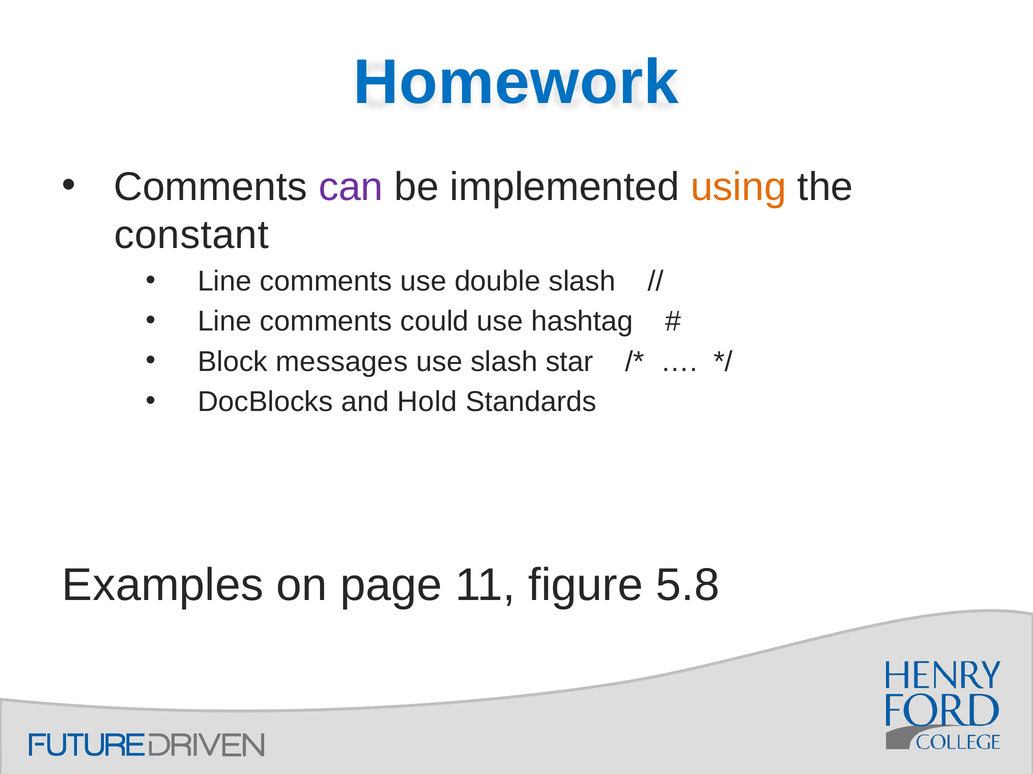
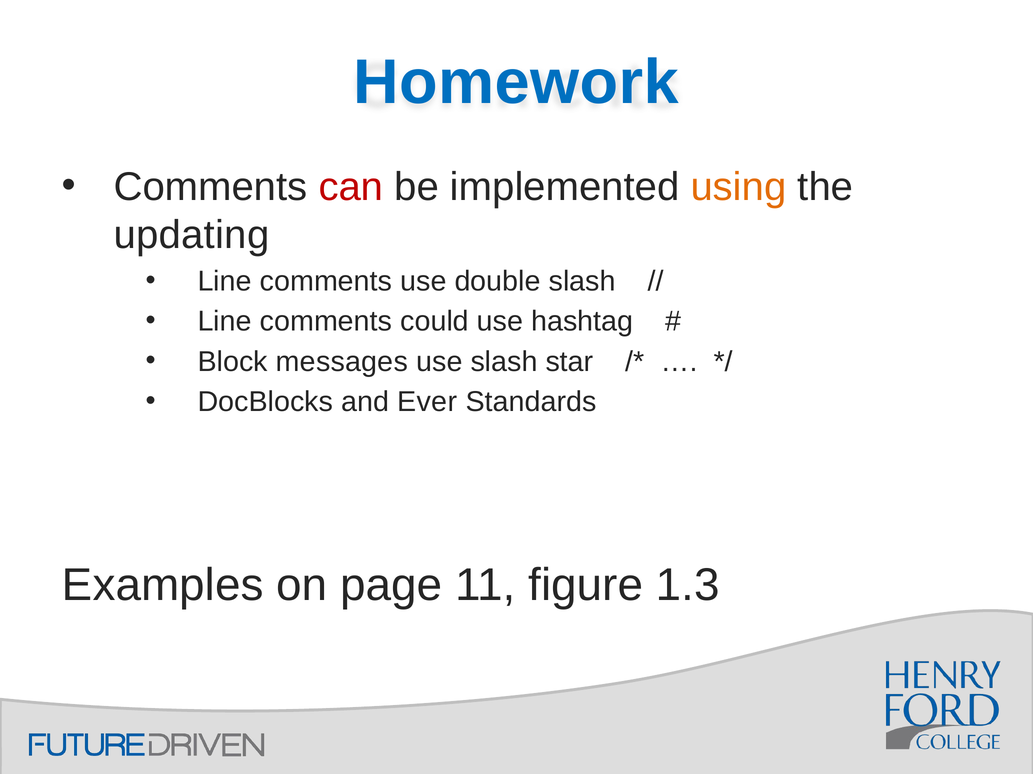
can colour: purple -> red (351, 187)
constant: constant -> updating (192, 235)
Hold: Hold -> Ever (427, 402)
5.8: 5.8 -> 1.3 (688, 586)
